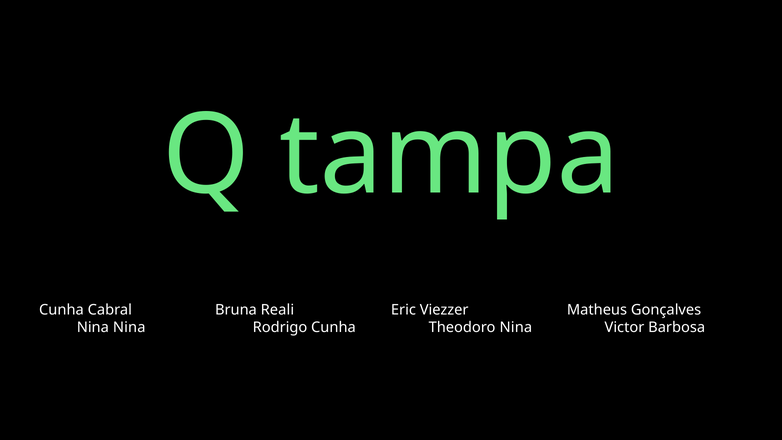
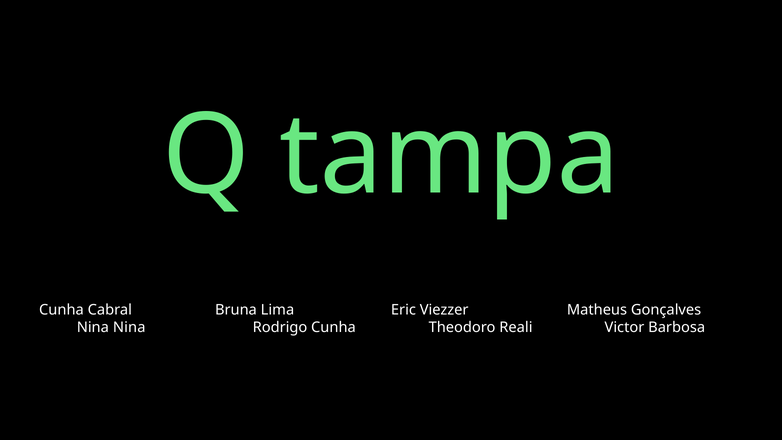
Reali: Reali -> Lima (277, 310)
Theodoro Nina: Nina -> Reali (516, 327)
